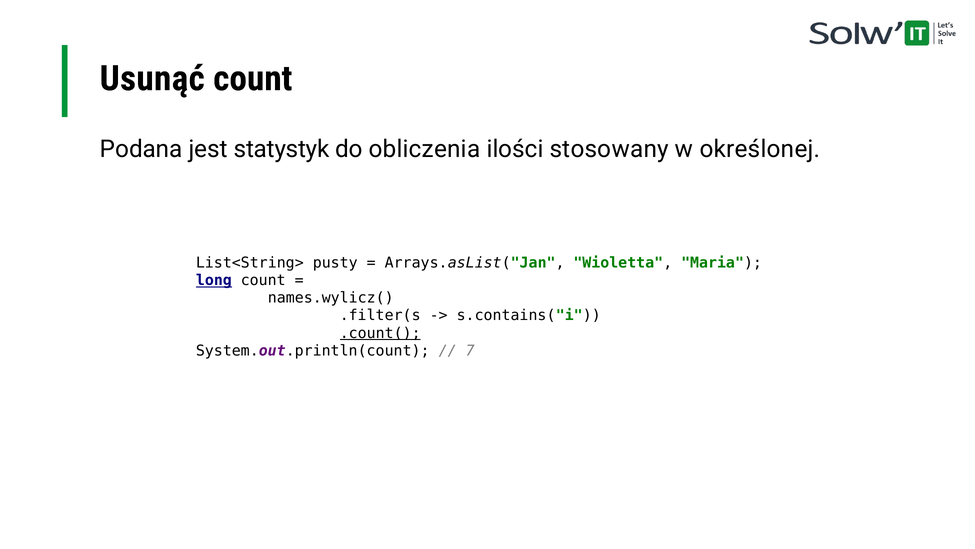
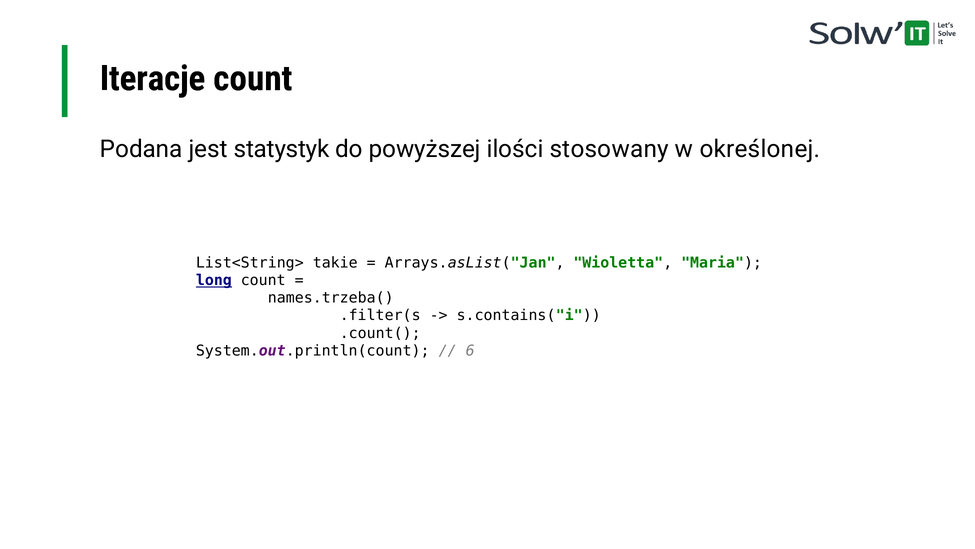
Usunąć: Usunąć -> Iteracje (152, 79)
obliczenia: obliczenia -> powyższej (425, 149)
pusty: pusty -> takie (335, 263)
names.wylicz(: names.wylicz( -> names.trzeba( (331, 298)
.count( underline: present -> none (380, 333)
7: 7 -> 6 (470, 350)
